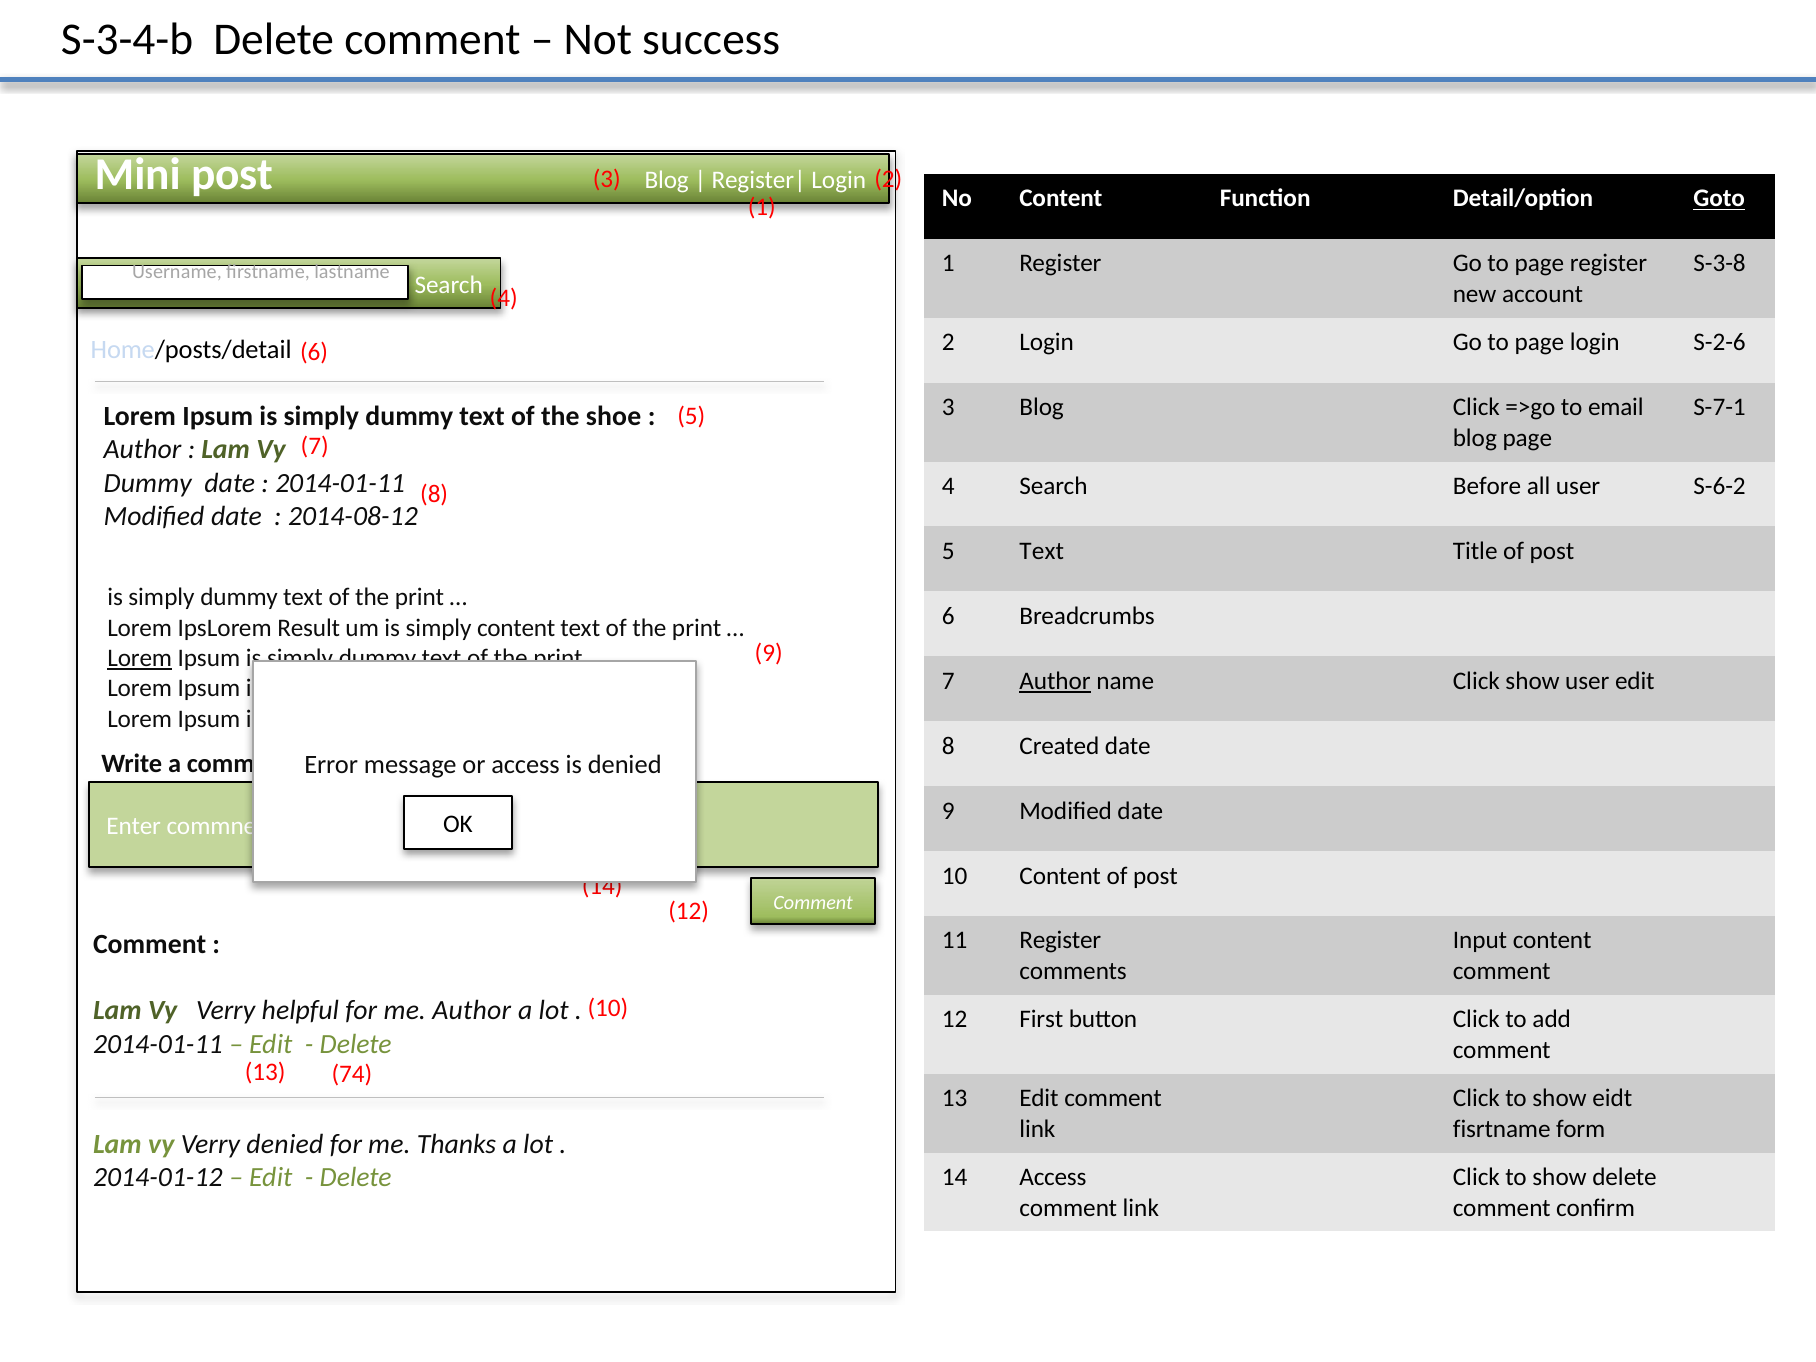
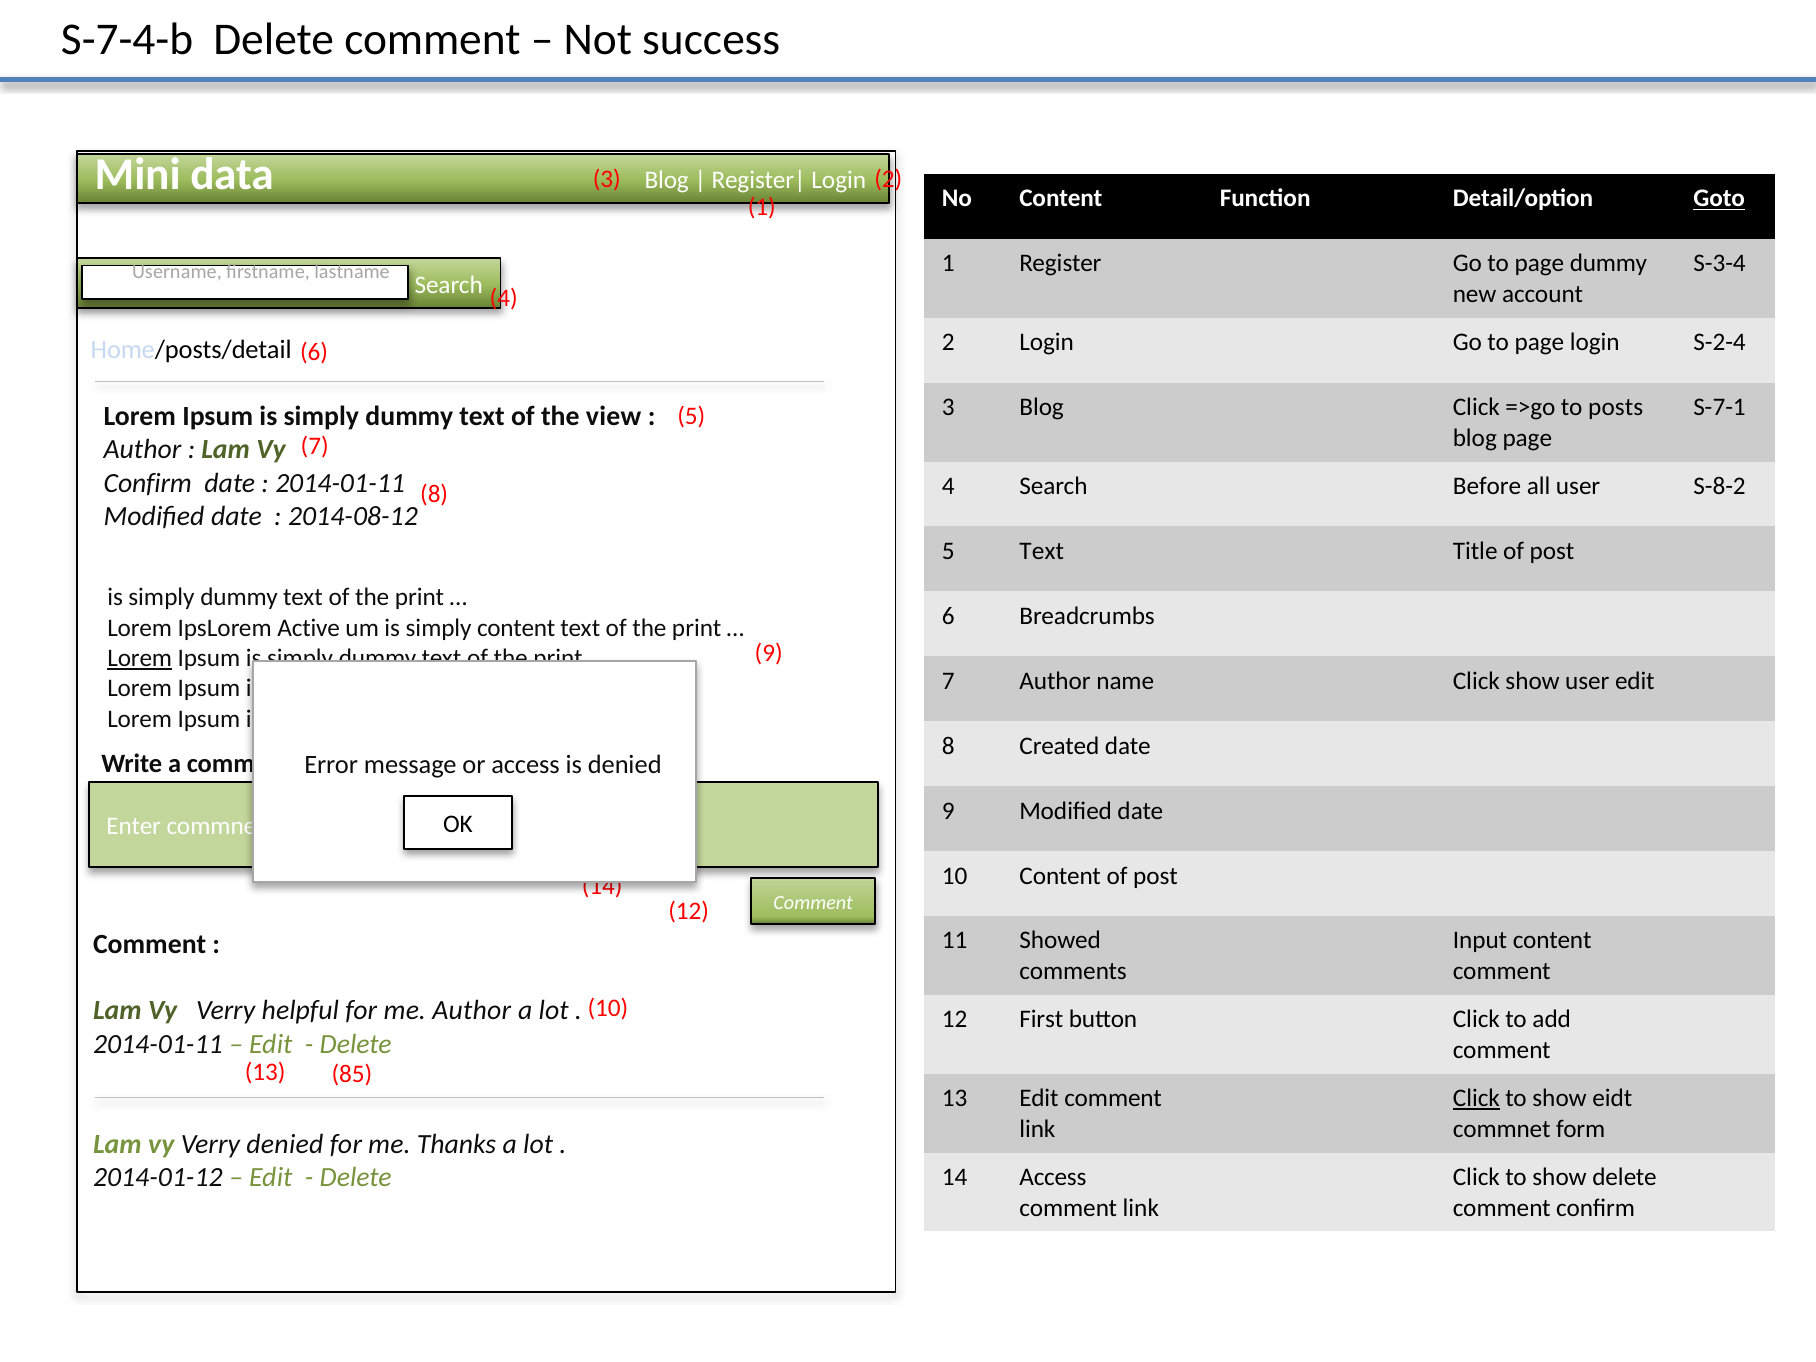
S-3-4-b: S-3-4-b -> S-7-4-b (127, 39)
Mini post: post -> data (232, 174)
page register: register -> dummy (1608, 264)
S-3-8: S-3-8 -> S-3-4 (1720, 264)
S-2-6: S-2-6 -> S-2-4 (1720, 342)
email: email -> posts (1616, 407)
shoe: shoe -> view (614, 416)
Dummy: Dummy -> Confirm (148, 483)
S-6-2: S-6-2 -> S-8-2 (1720, 486)
Result: Result -> Active (309, 628)
Author underline: present -> none (1055, 681)
11 Register: Register -> Showed (1060, 941)
74: 74 -> 85 (352, 1074)
Click underline: none -> present (1476, 1098)
fisrtname: fisrtname -> commnet (1502, 1129)
